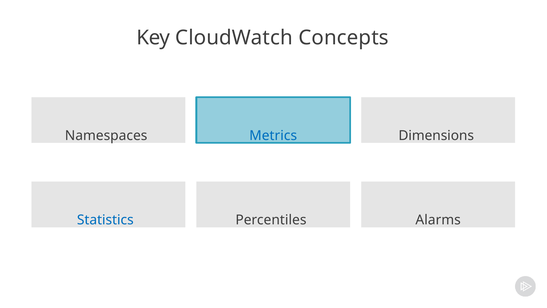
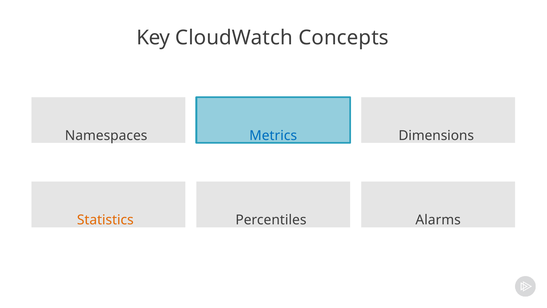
Statistics colour: blue -> orange (105, 220)
